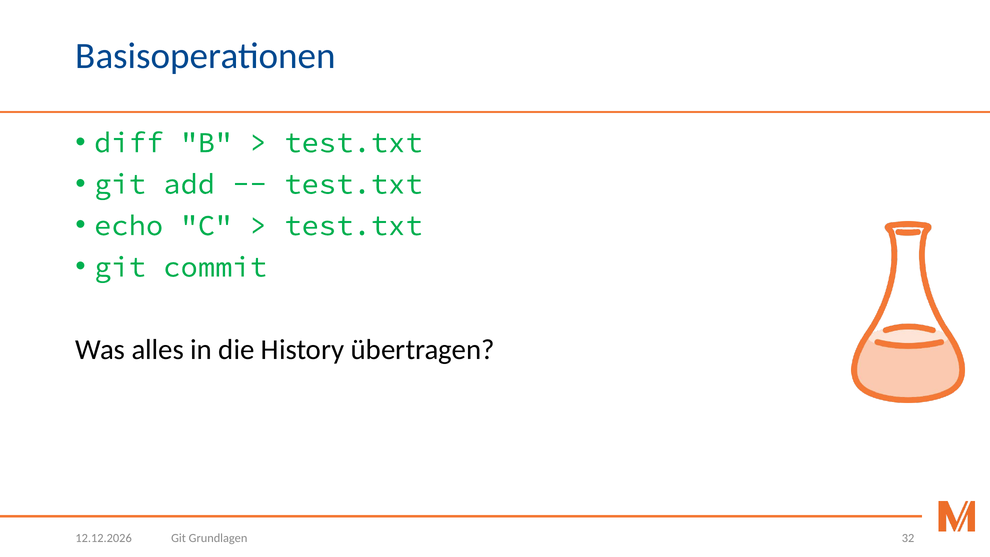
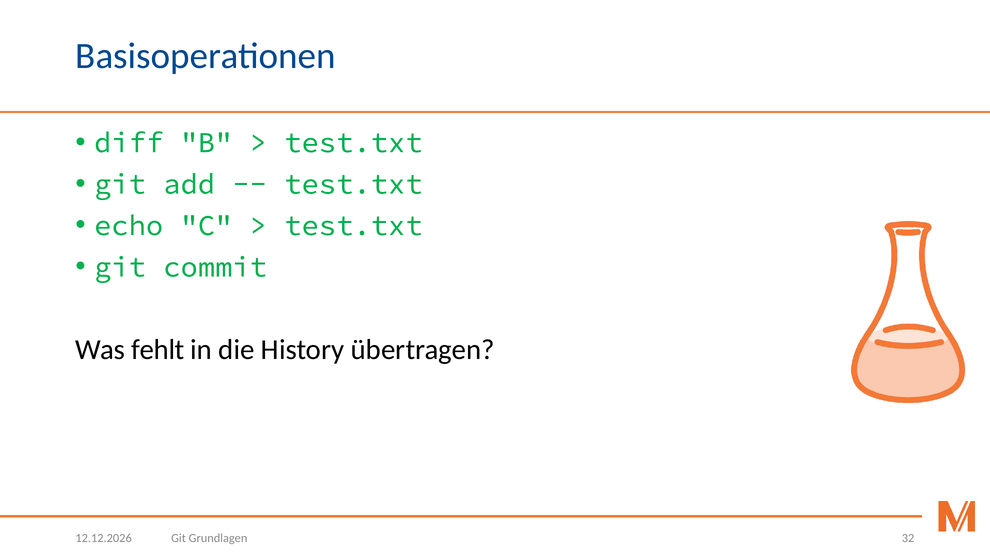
alles: alles -> fehlt (158, 350)
